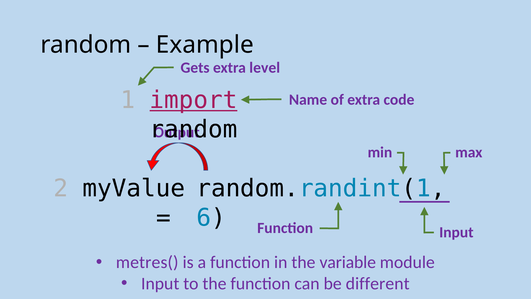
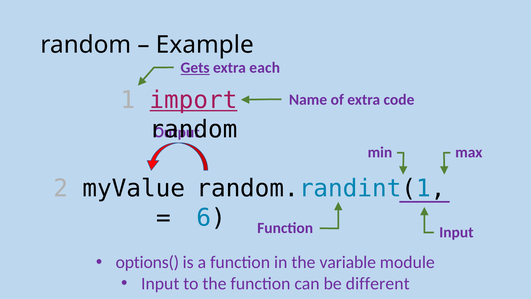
Gets underline: none -> present (195, 68)
level: level -> each (265, 68)
metres(: metres( -> options( (147, 262)
